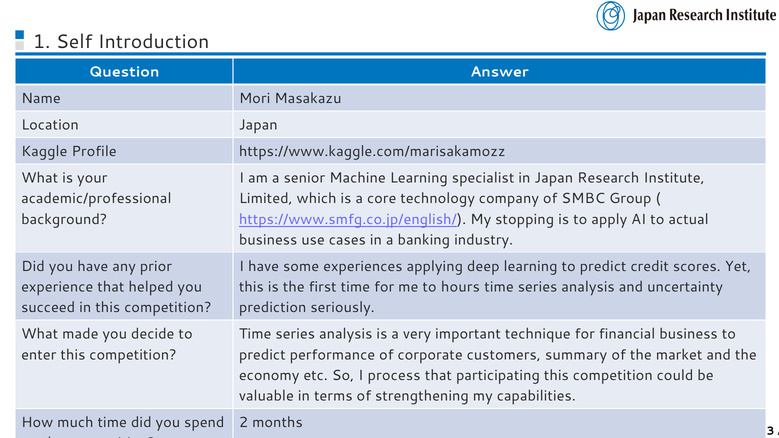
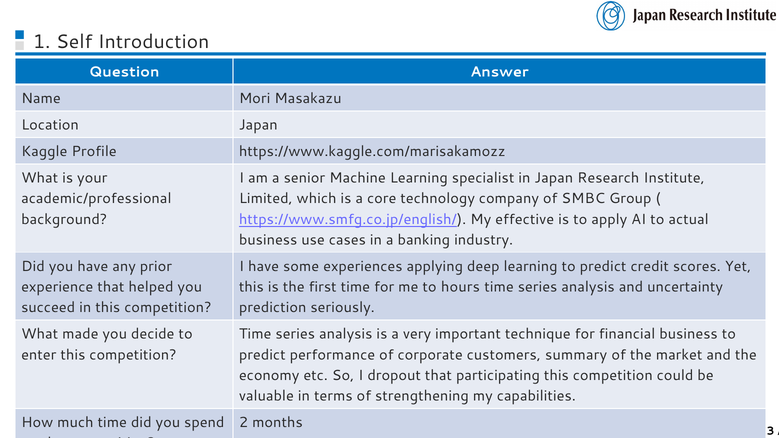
stopping: stopping -> effective (525, 219)
process: process -> dropout (394, 376)
